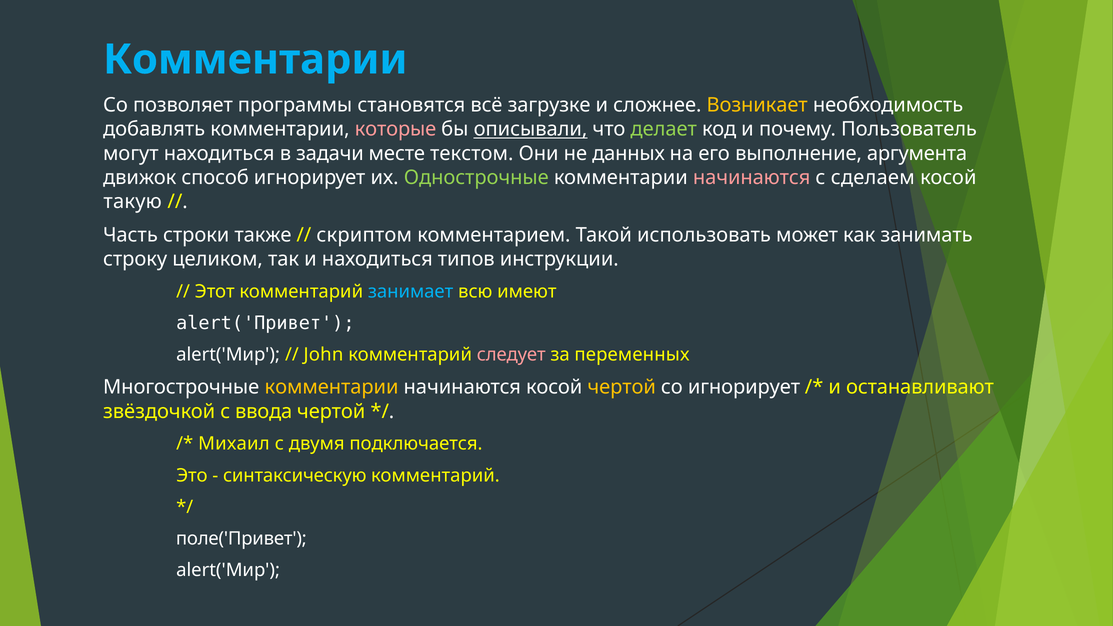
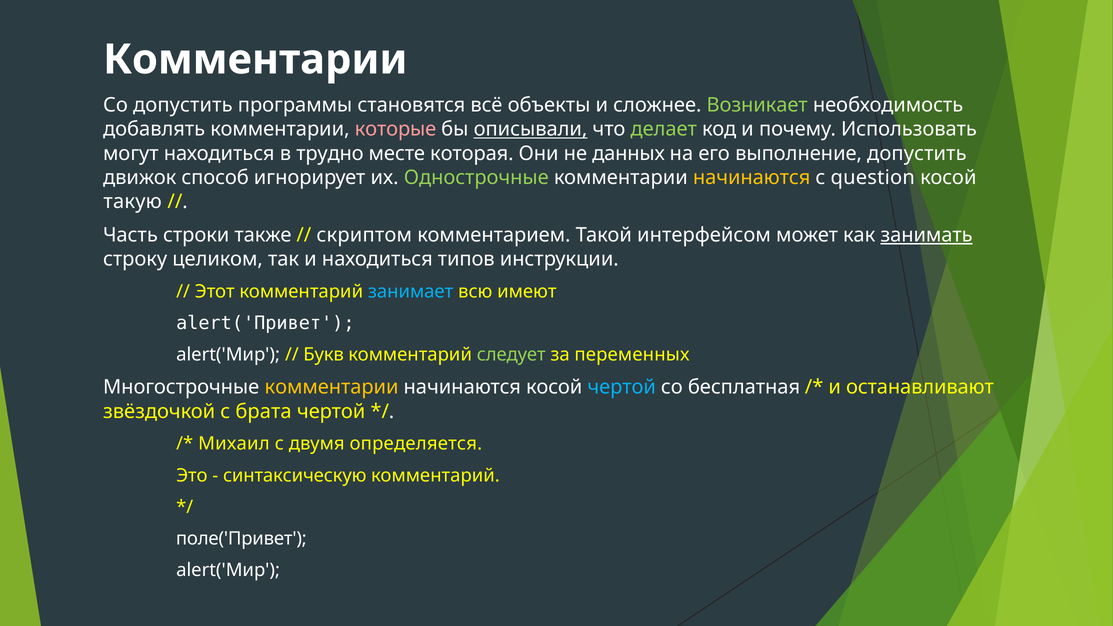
Комментарии colour: light blue -> white (255, 60)
Со позволяет: позволяет -> допустить (183, 105)
загрузке: загрузке -> объекты (549, 105)
Возникает colour: yellow -> light green (757, 105)
Пользователь: Пользователь -> Использовать (909, 129)
задачи: задачи -> трудно (330, 153)
текстом: текстом -> которая (472, 153)
выполнение аргумента: аргумента -> допустить (917, 153)
начинаются colour: pink -> yellow (752, 178)
сделаем: сделаем -> question (873, 178)
использовать: использовать -> интерфейсом (704, 235)
занимать underline: none -> present (927, 235)
John: John -> Букв (324, 355)
следует colour: pink -> light green (511, 355)
чертой colour: yellow -> light blue (622, 387)
со игнорирует: игнорирует -> бесплатная (744, 387)
ввода: ввода -> брата (264, 412)
подключается: подключается -> определяется (416, 444)
